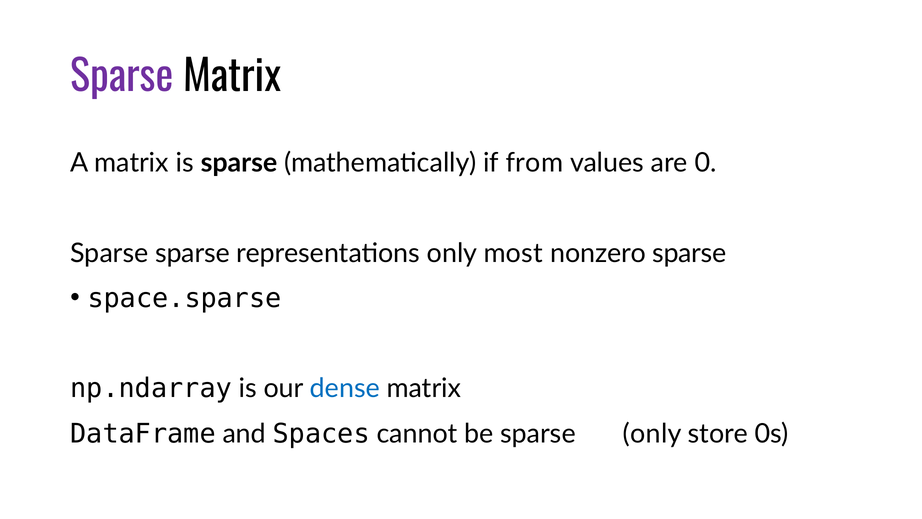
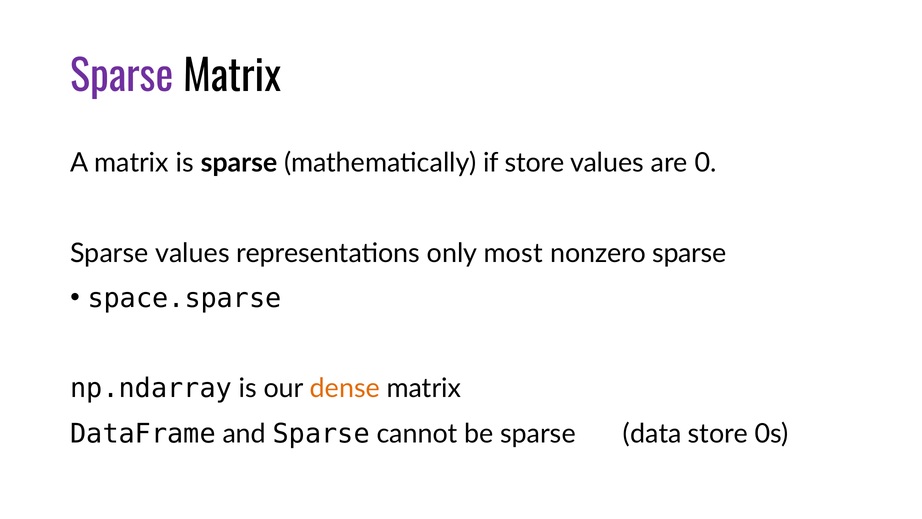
if from: from -> store (535, 163)
Sparse sparse: sparse -> values (192, 253)
dense colour: blue -> orange (345, 388)
and Spaces: Spaces -> Sparse (321, 433)
sparse only: only -> data (652, 433)
